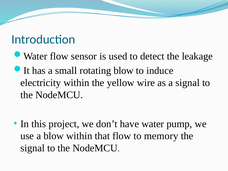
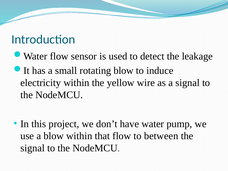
memory: memory -> between (161, 136)
